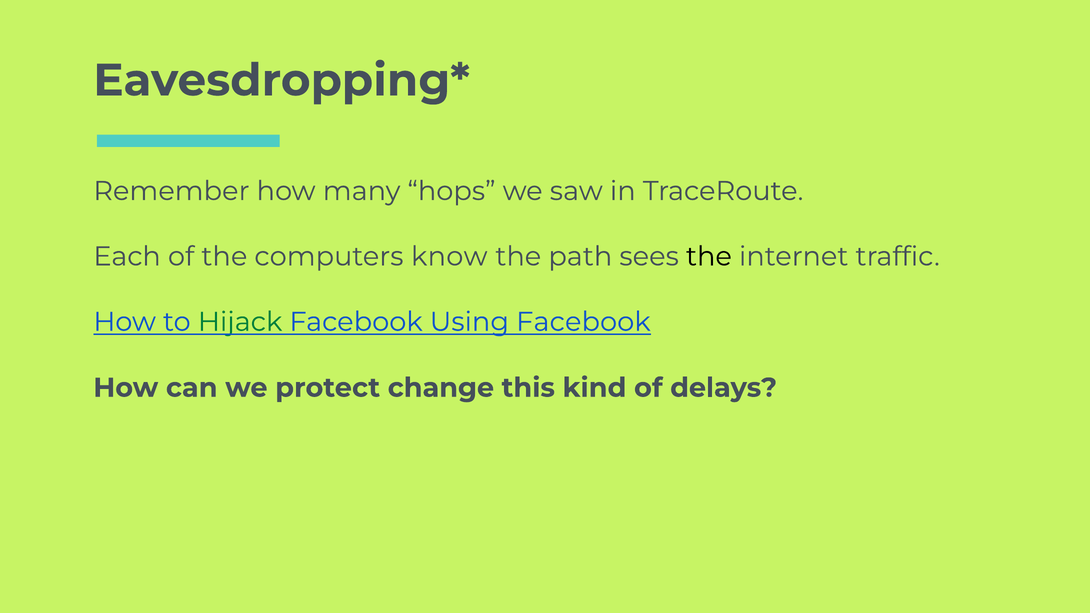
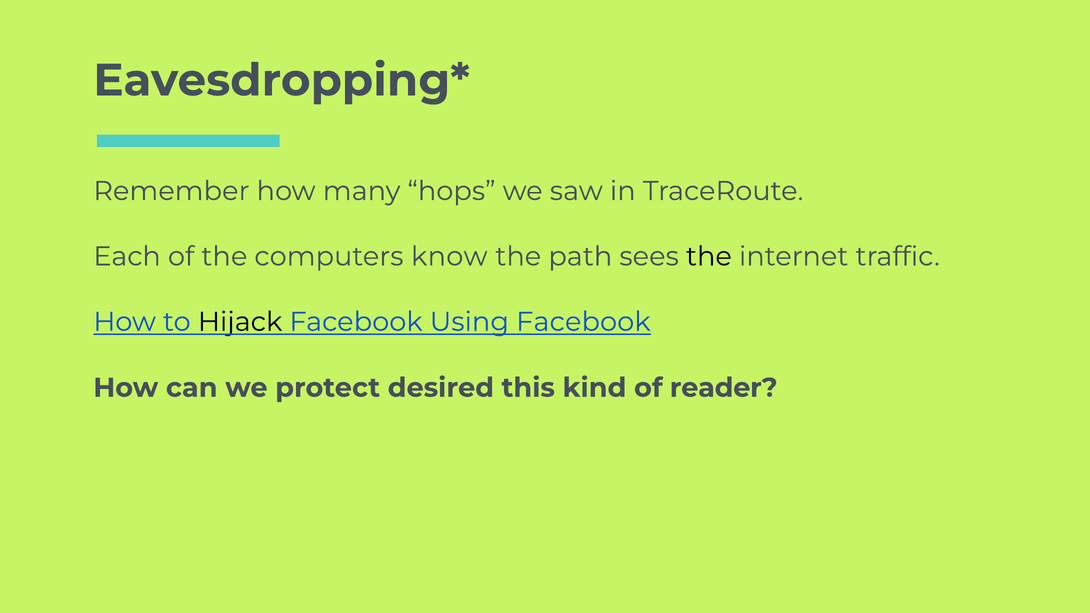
Hijack colour: green -> black (240, 322)
change: change -> desired (441, 388)
delays: delays -> reader (724, 388)
